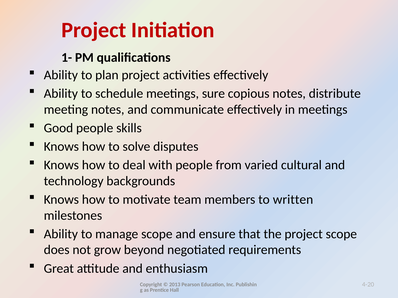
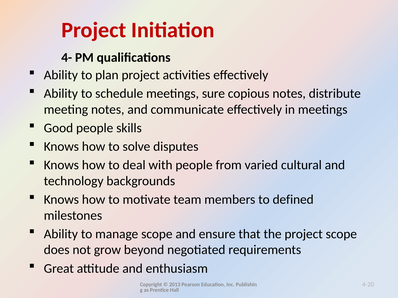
1-: 1- -> 4- (67, 58)
written: written -> defined (293, 200)
